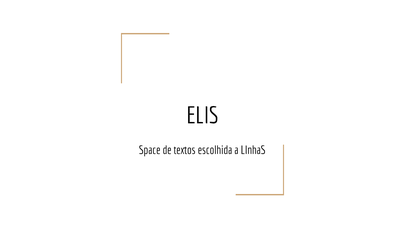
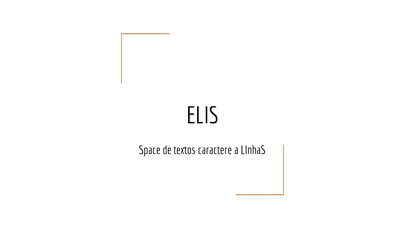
escolhida: escolhida -> caractere (215, 150)
